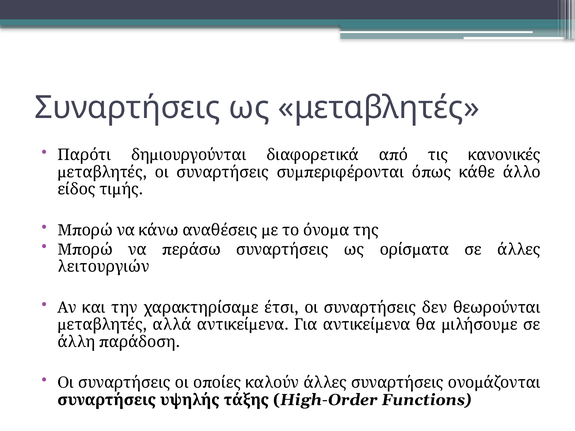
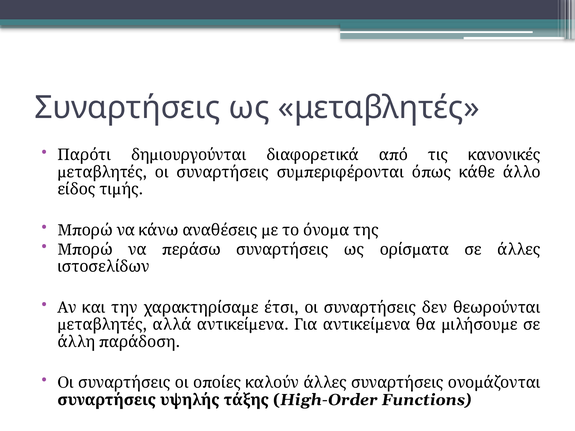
λειτουργιών: λειτουργιών -> ιστοσελίδων (104, 267)
